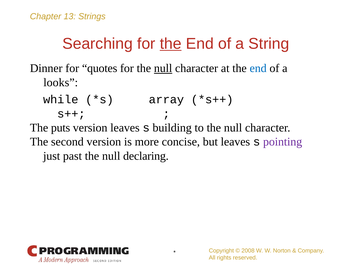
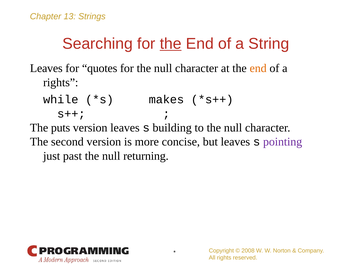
Dinner: Dinner -> Leaves (46, 68)
null underline: present -> none (163, 68)
end colour: blue -> orange (258, 68)
looks: looks -> rights (61, 82)
array: array -> makes (166, 100)
declaring: declaring -> returning (146, 156)
